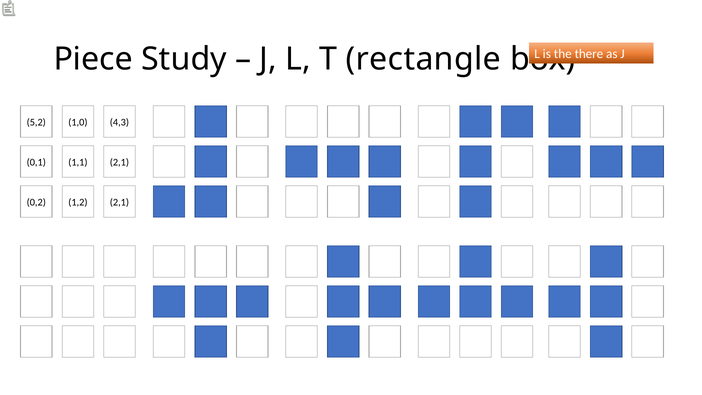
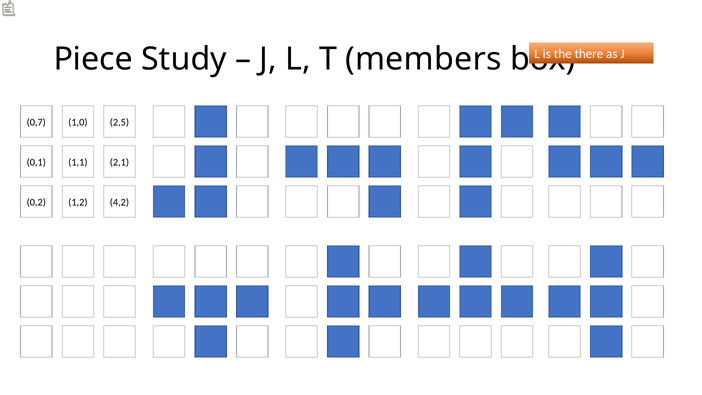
rectangle: rectangle -> members (423, 59)
5,2: 5,2 -> 0,7 (36, 122)
4,3: 4,3 -> 2,5 (119, 122)
2,1: 2,1 -> 4,2 (119, 202)
